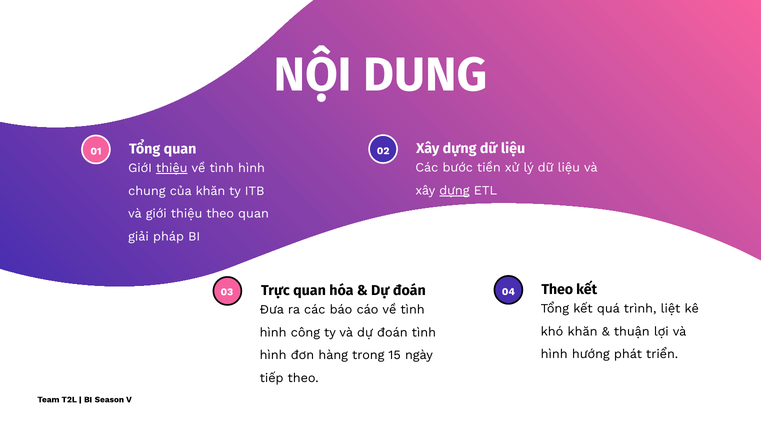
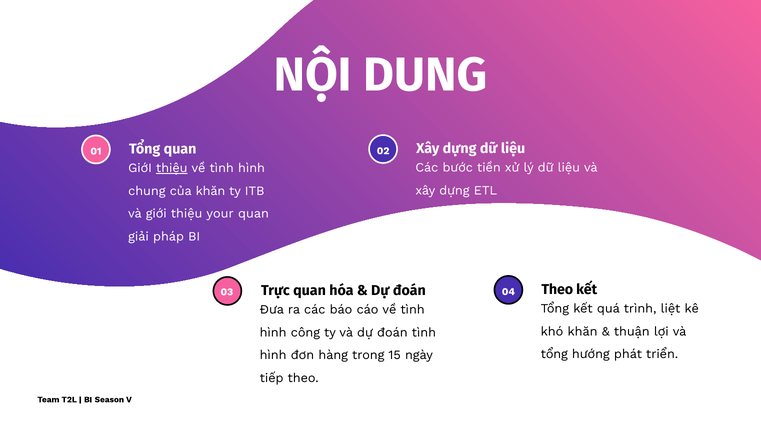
dựng underline: present -> none (454, 191)
thiệu theo: theo -> your (220, 214)
hình: hình -> tổng (554, 354)
